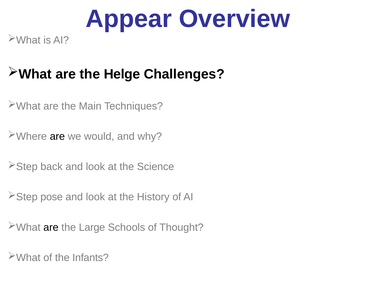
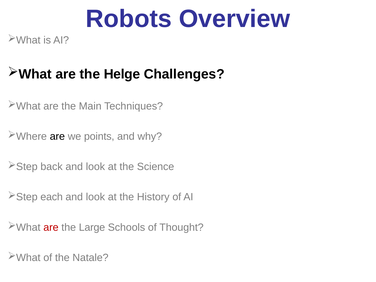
Appear: Appear -> Robots (129, 19)
would: would -> points (99, 136)
pose: pose -> each (52, 197)
are colour: black -> red (51, 227)
Infants: Infants -> Natale (90, 258)
